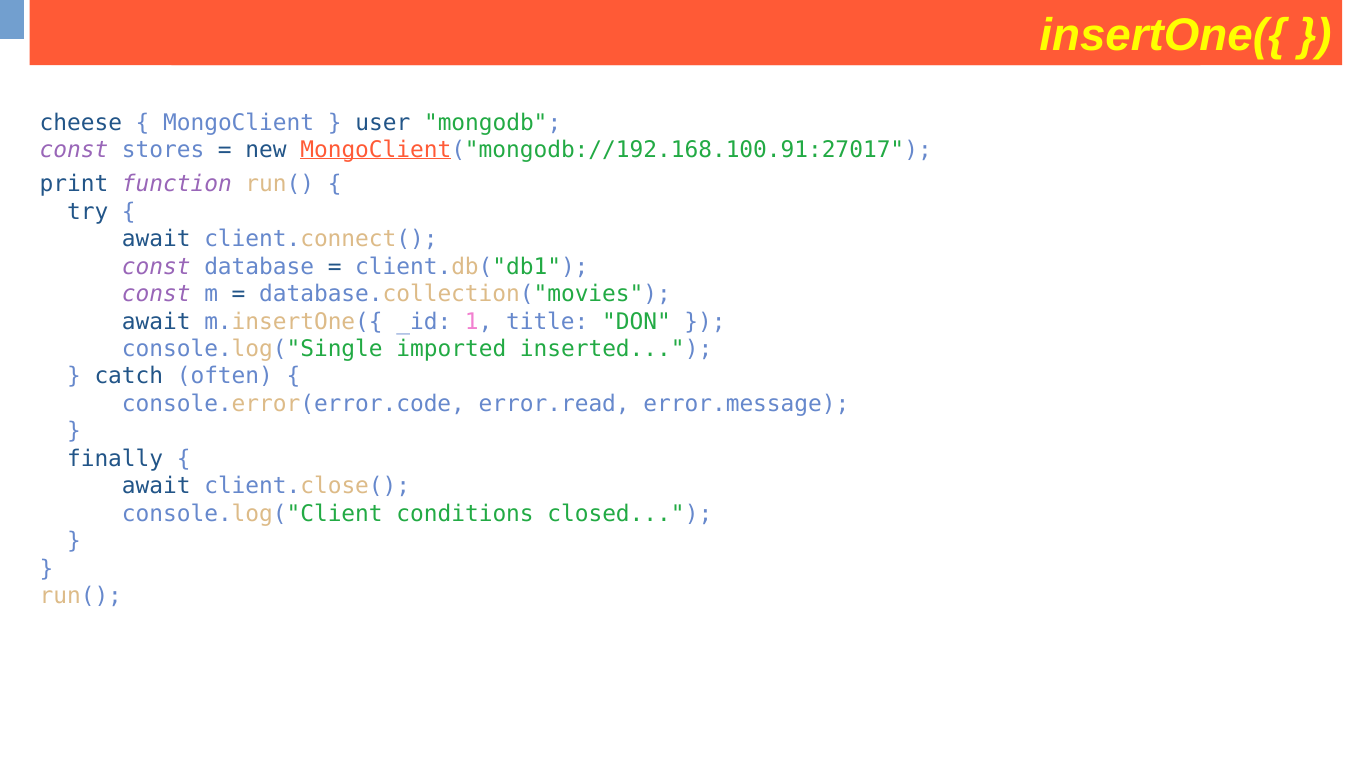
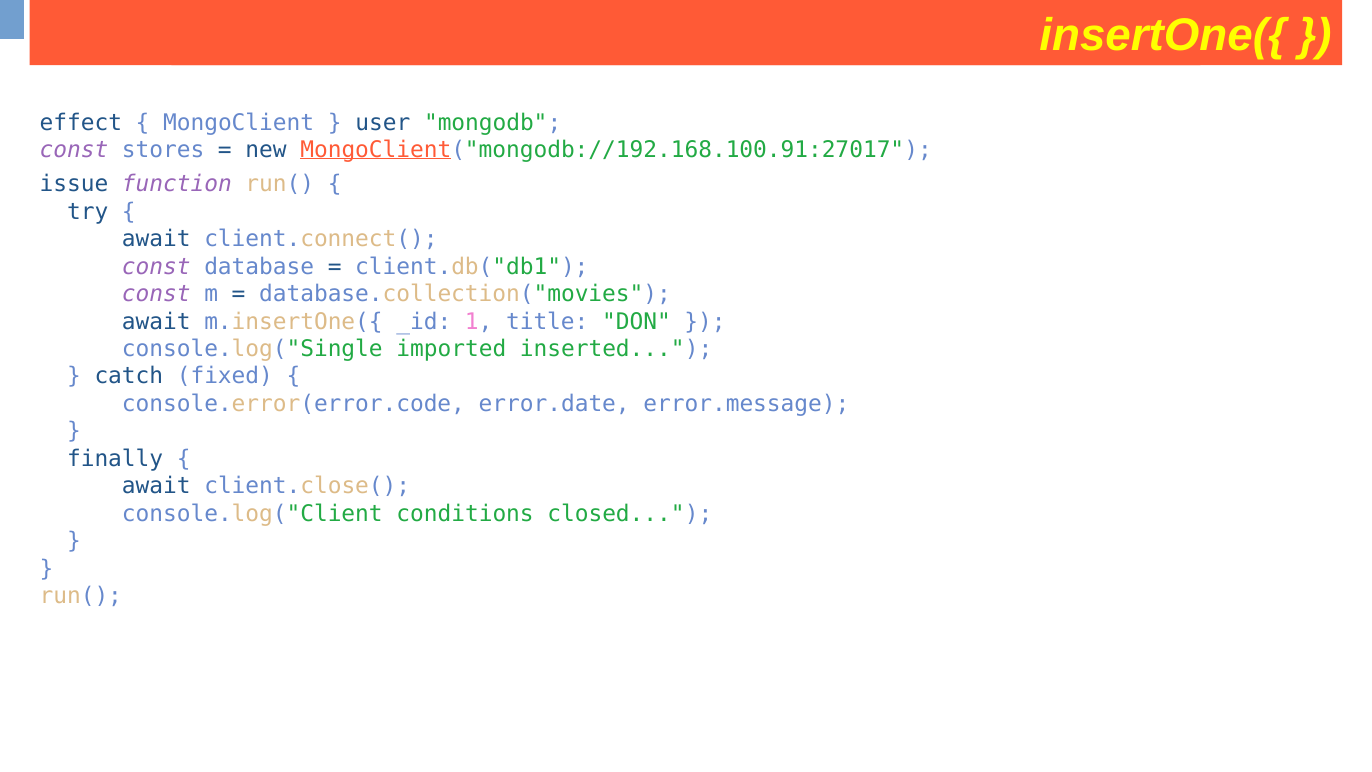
cheese: cheese -> effect (81, 123)
print: print -> issue (74, 184)
often: often -> fixed (225, 376)
error.read: error.read -> error.date (554, 404)
